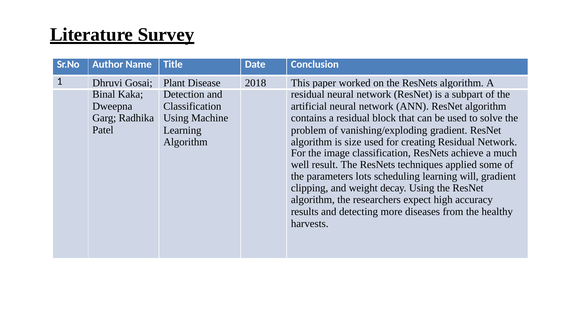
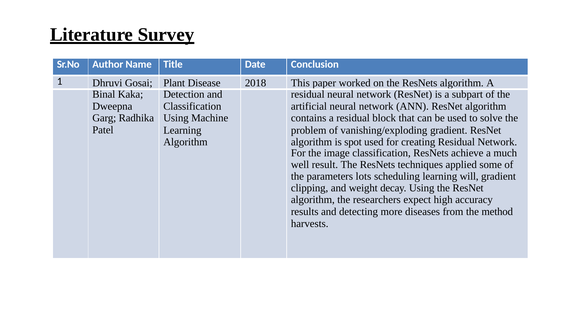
size: size -> spot (353, 142)
healthy: healthy -> method (497, 212)
